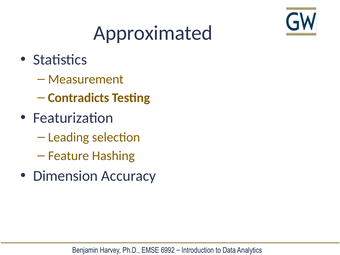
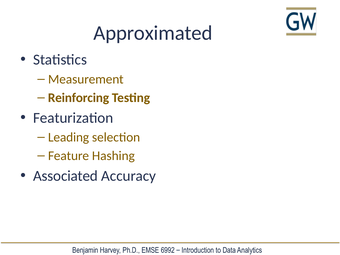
Contradicts: Contradicts -> Reinforcing (78, 98)
Dimension: Dimension -> Associated (66, 176)
